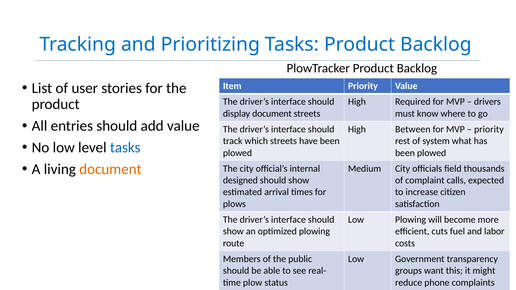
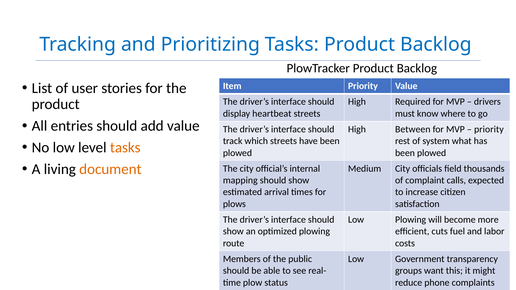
display document: document -> heartbeat (272, 114)
tasks colour: blue -> orange (125, 148)
designed: designed -> mapping (240, 180)
